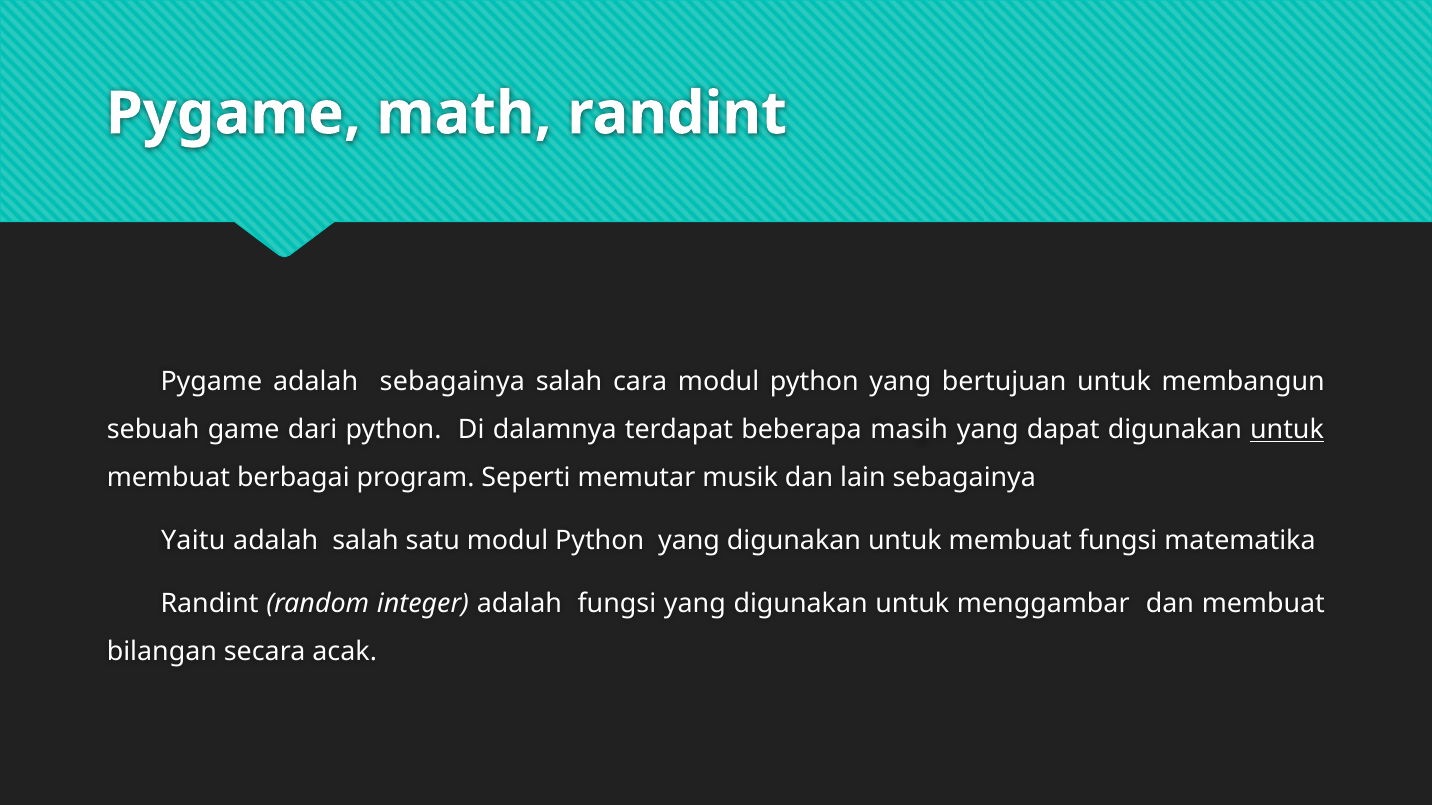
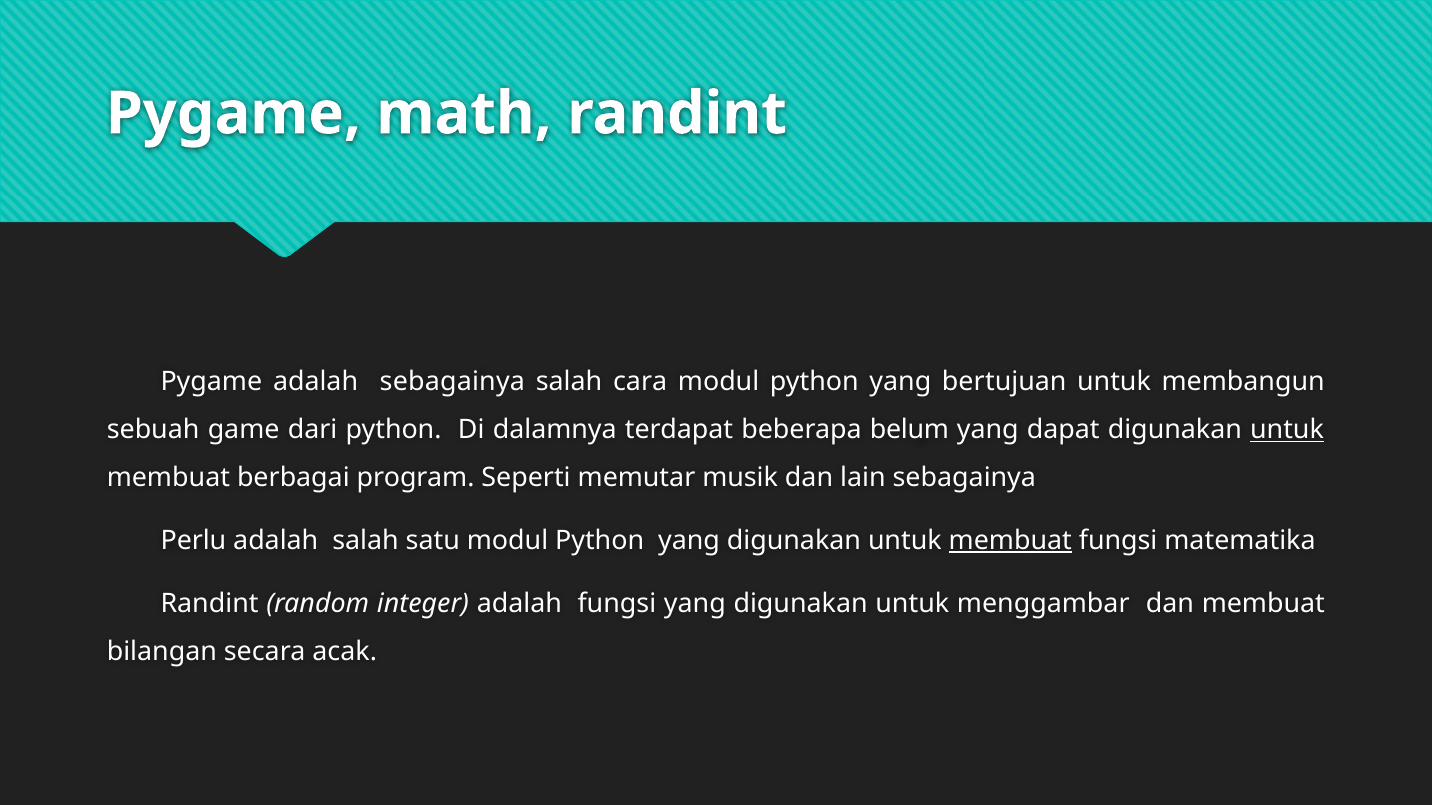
masih: masih -> belum (909, 430)
Yaitu: Yaitu -> Perlu (193, 541)
membuat underline: none -> present (1010, 541)
